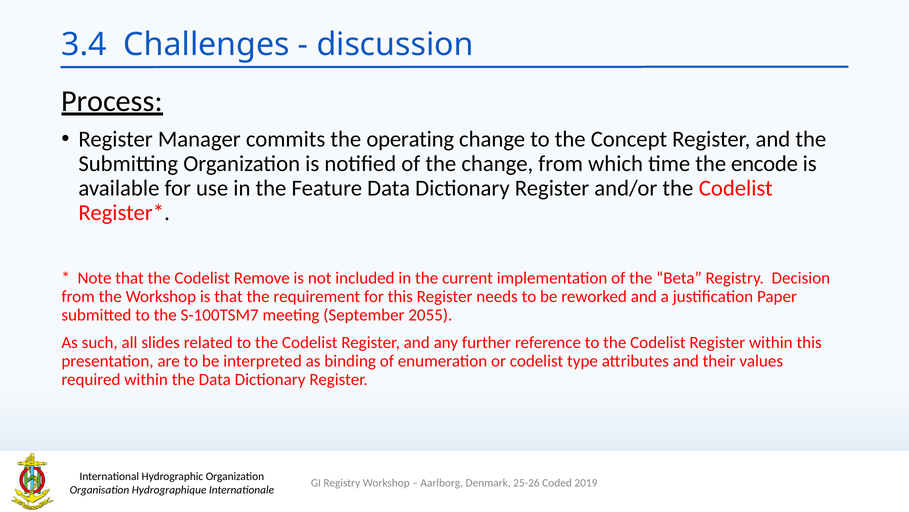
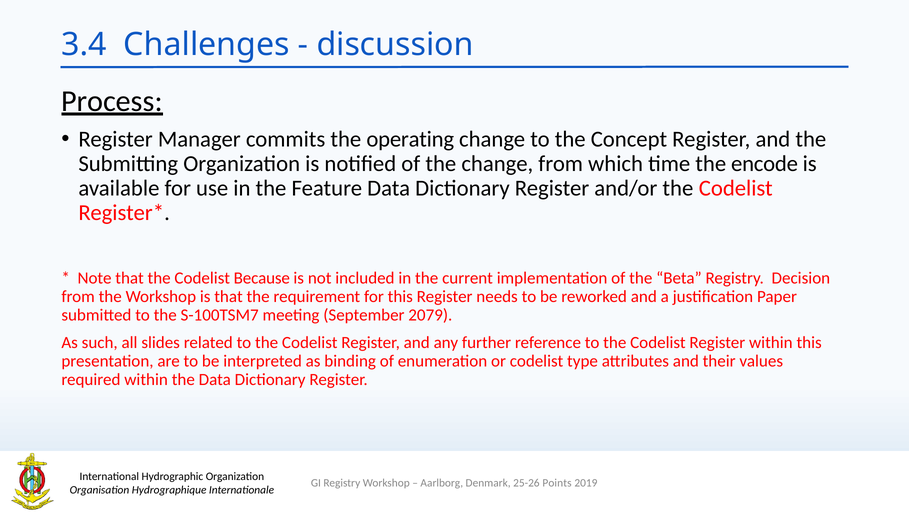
Remove: Remove -> Because (262, 278)
2055: 2055 -> 2079 (430, 314)
Coded: Coded -> Points (557, 482)
